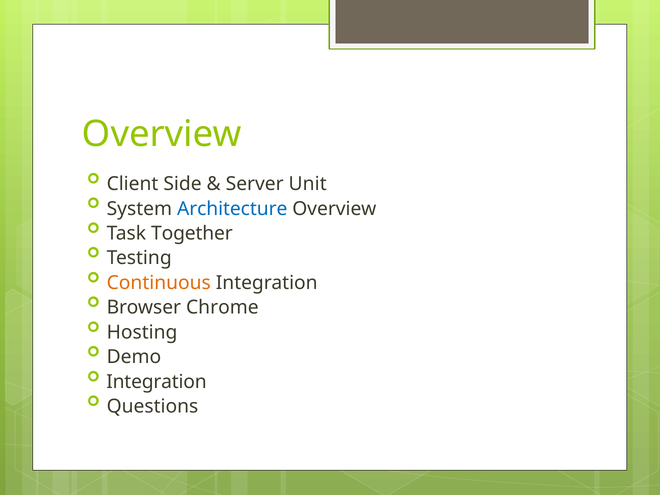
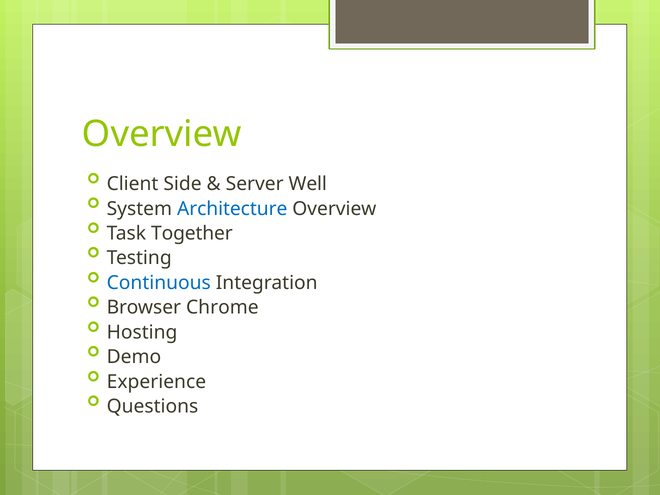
Unit: Unit -> Well (308, 184)
Continuous colour: orange -> blue (159, 283)
Integration: Integration -> Experience (156, 382)
